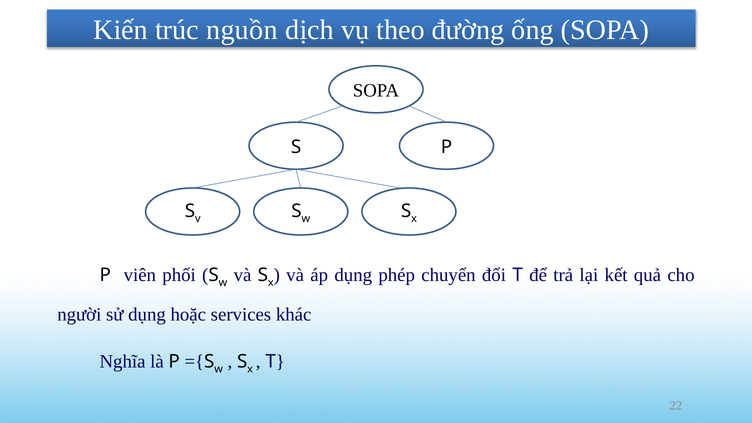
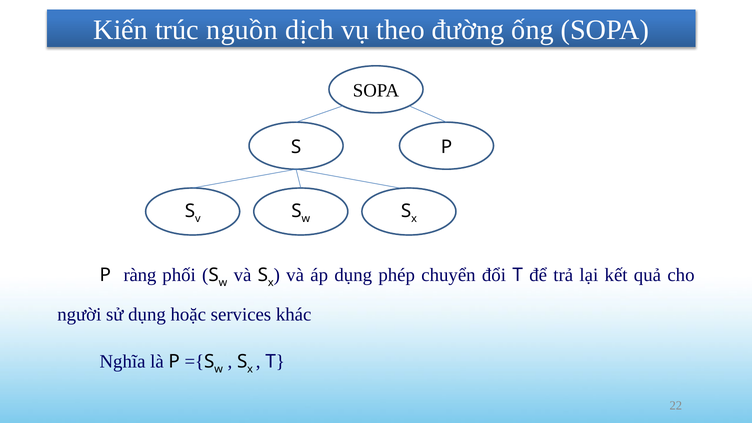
viên: viên -> ràng (140, 275)
